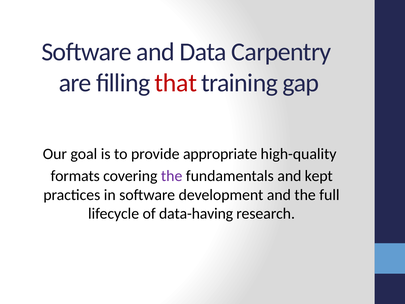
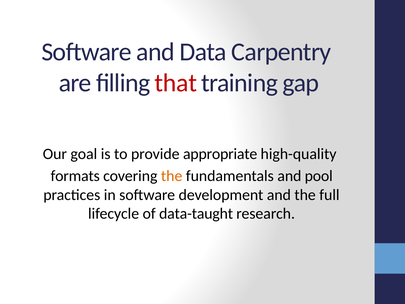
the colour: purple -> orange (172, 176)
kept: kept -> pool (319, 176)
data-having: data-having -> data-taught (196, 214)
